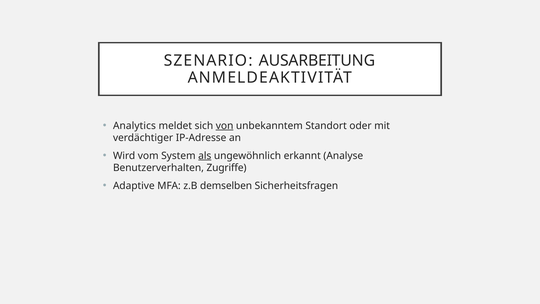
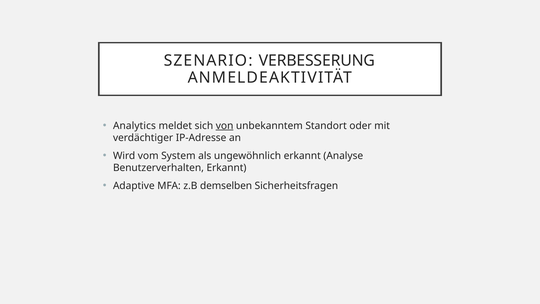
AUSARBEITUNG: AUSARBEITUNG -> VERBESSERUNG (317, 60)
als underline: present -> none (205, 156)
Benutzerverhalten Zugriffe: Zugriffe -> Erkannt (226, 168)
